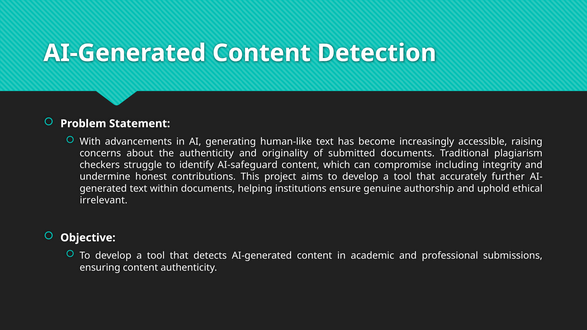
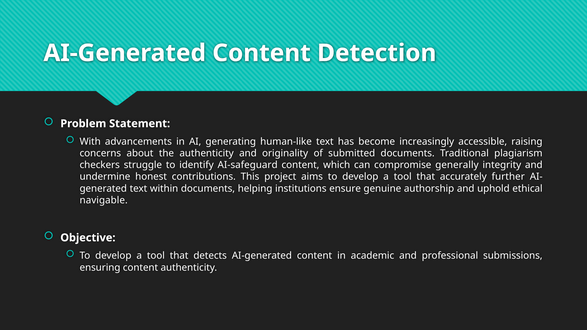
including: including -> generally (457, 165)
irrelevant: irrelevant -> navigable (104, 200)
